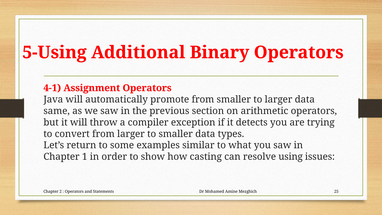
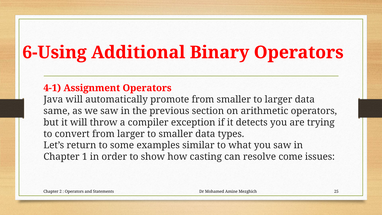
5-Using: 5-Using -> 6-Using (54, 52)
using: using -> come (291, 157)
